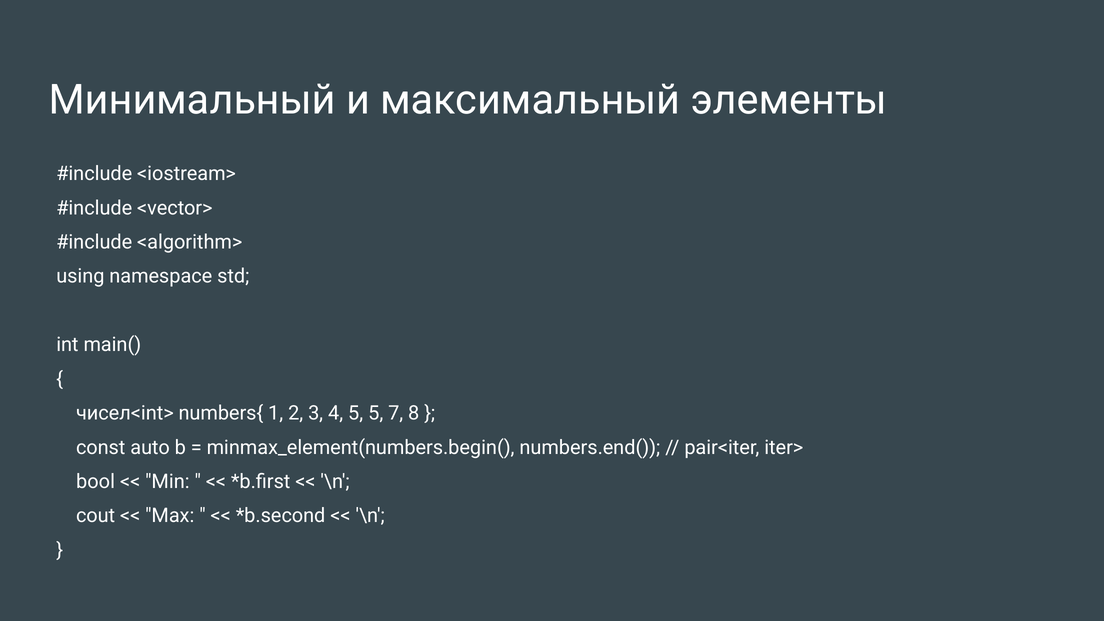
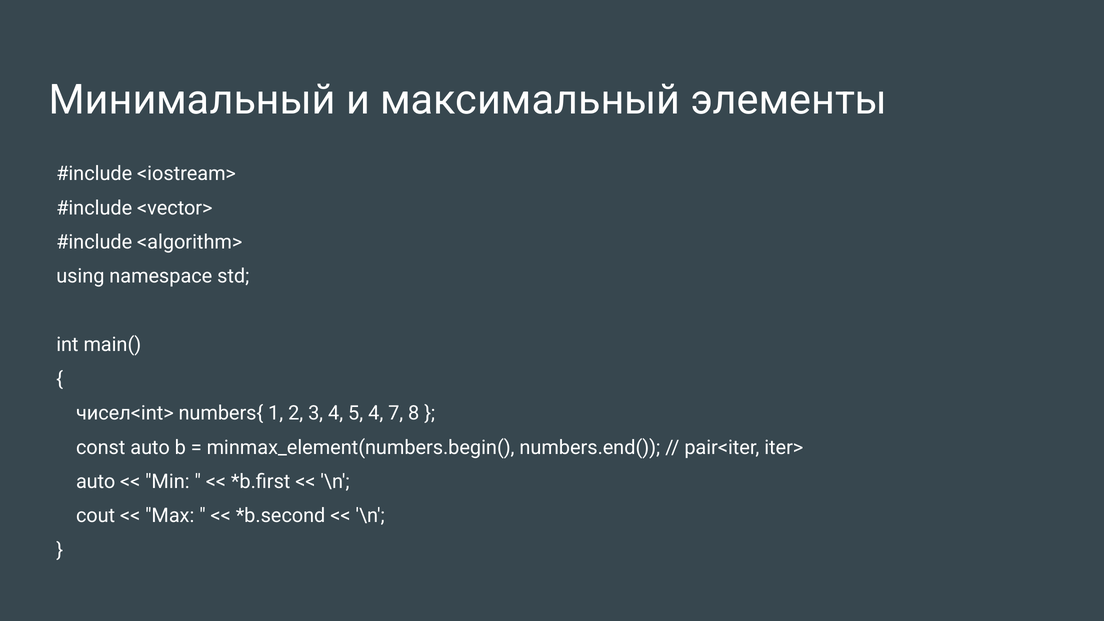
5 5: 5 -> 4 (376, 413)
bool: bool -> auto (96, 482)
